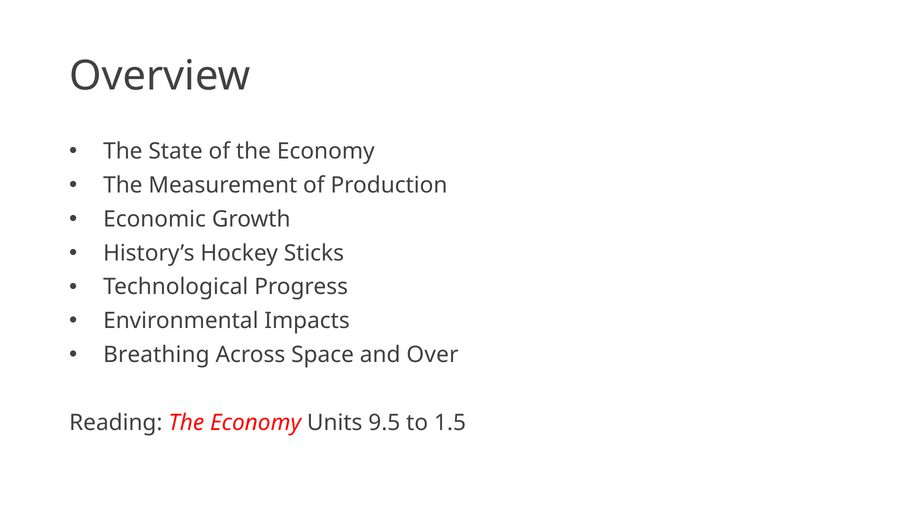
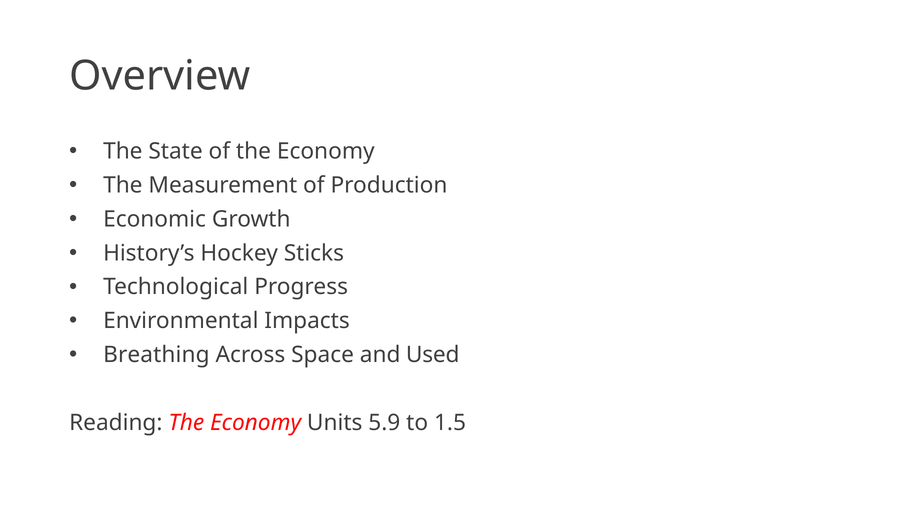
Over: Over -> Used (433, 355)
9.5: 9.5 -> 5.9 (384, 423)
